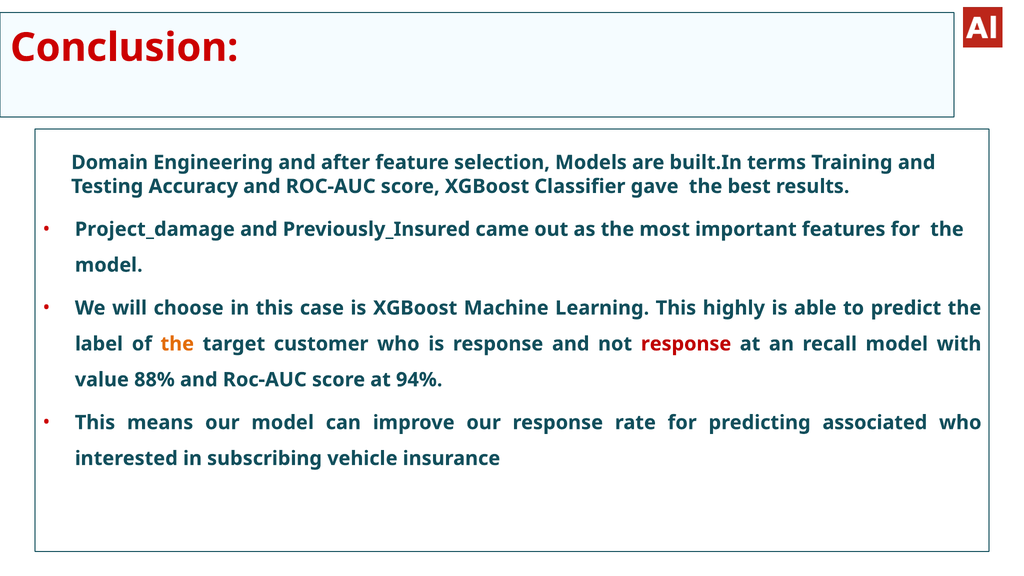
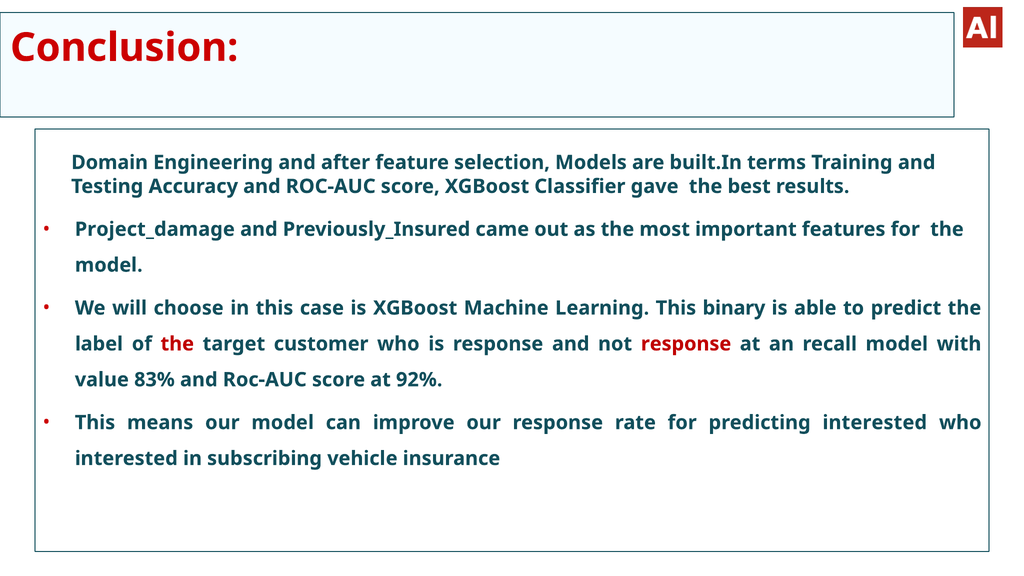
highly: highly -> binary (734, 308)
the colour: orange -> red (177, 344)
88%: 88% -> 83% (154, 380)
94%: 94% -> 92% (419, 380)
predicting associated: associated -> interested (875, 423)
